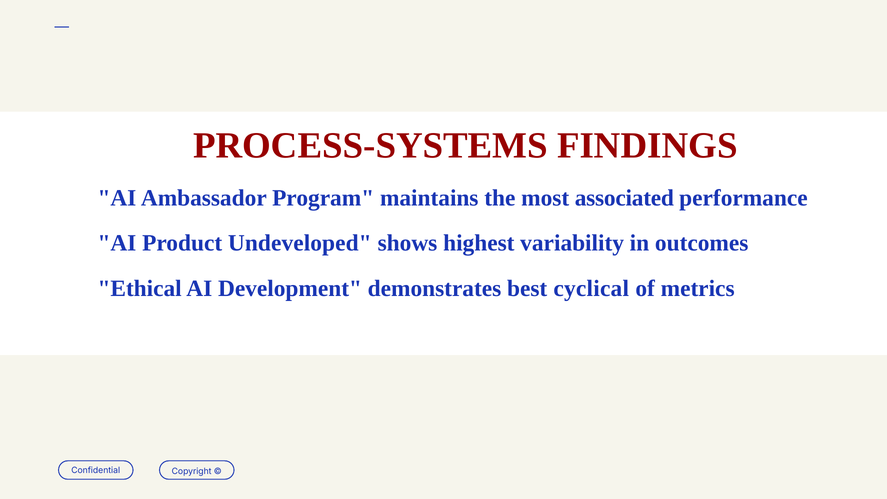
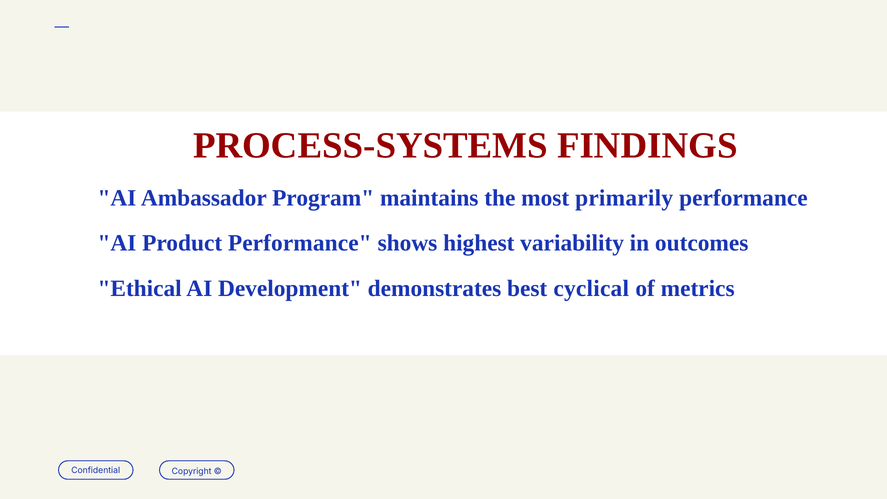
associated: associated -> primarily (624, 198)
Product Undeveloped: Undeveloped -> Performance (300, 243)
